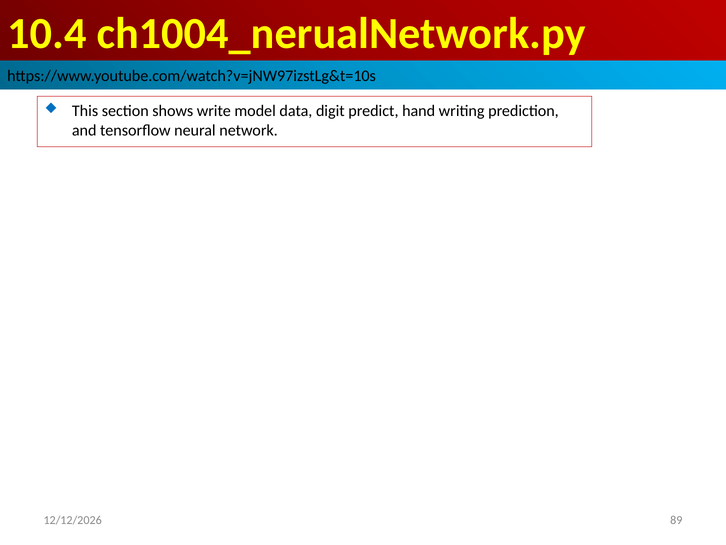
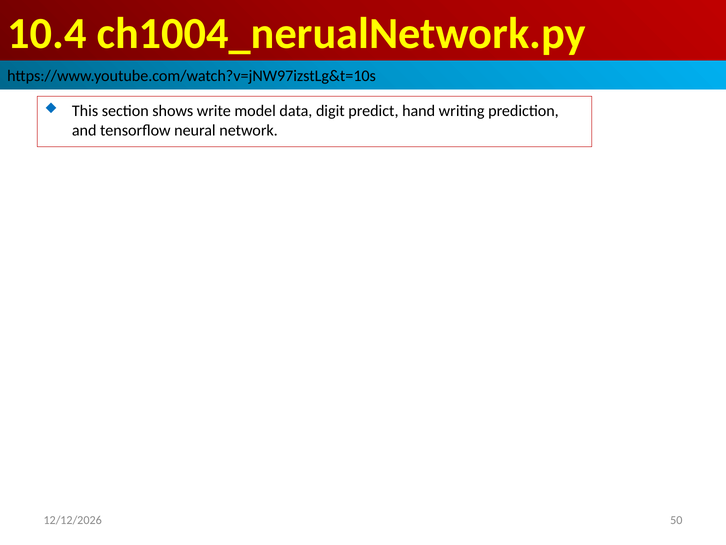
89: 89 -> 50 (676, 520)
